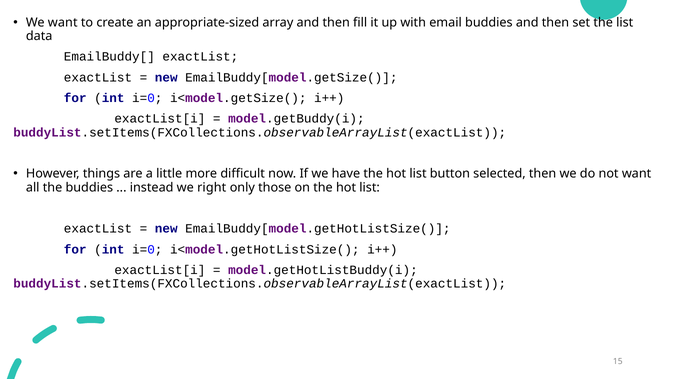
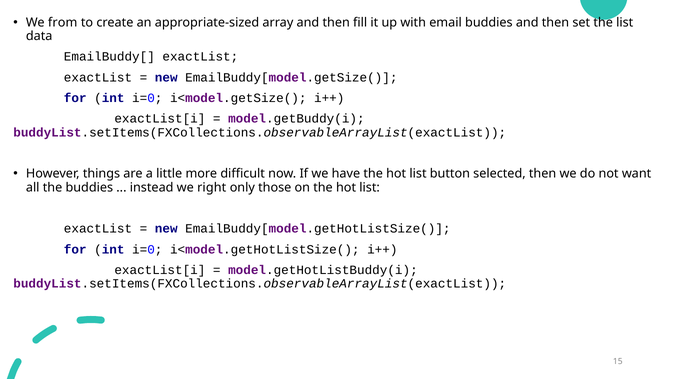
We want: want -> from (63, 22)
